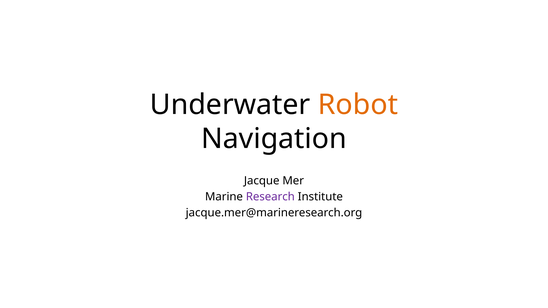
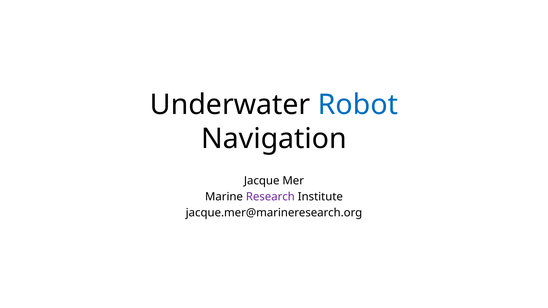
Robot colour: orange -> blue (358, 105)
